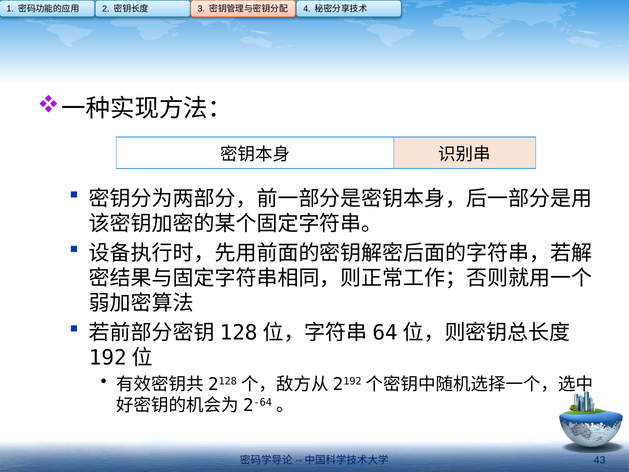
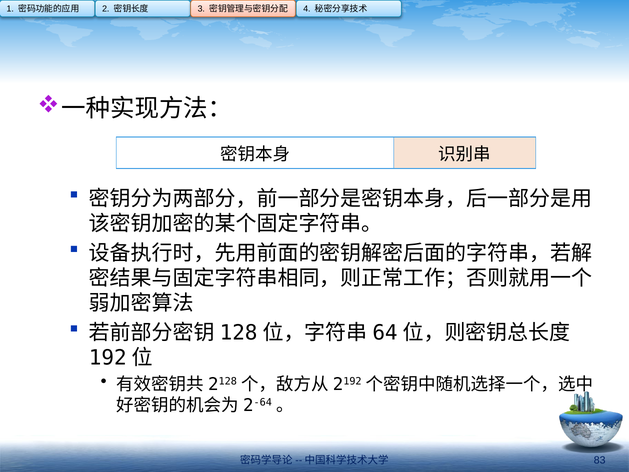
43: 43 -> 83 (600, 460)
